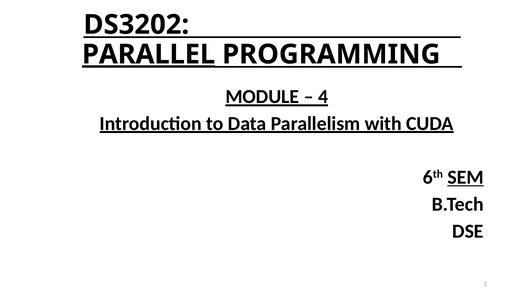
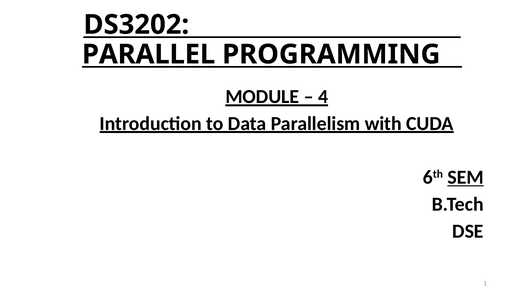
PARALLEL underline: present -> none (149, 54)
